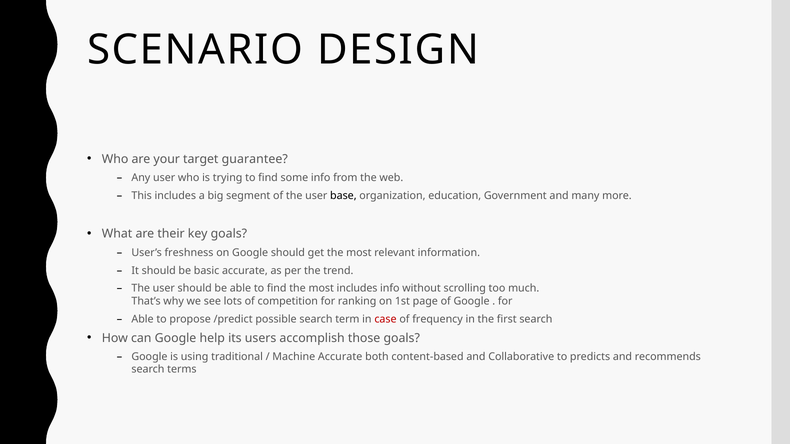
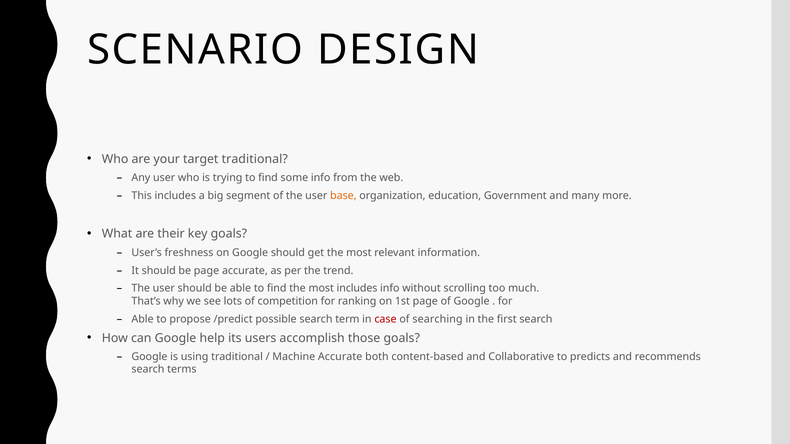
target guarantee: guarantee -> traditional (255, 159)
base colour: black -> orange (343, 196)
be basic: basic -> page (207, 271)
frequency: frequency -> searching (438, 319)
